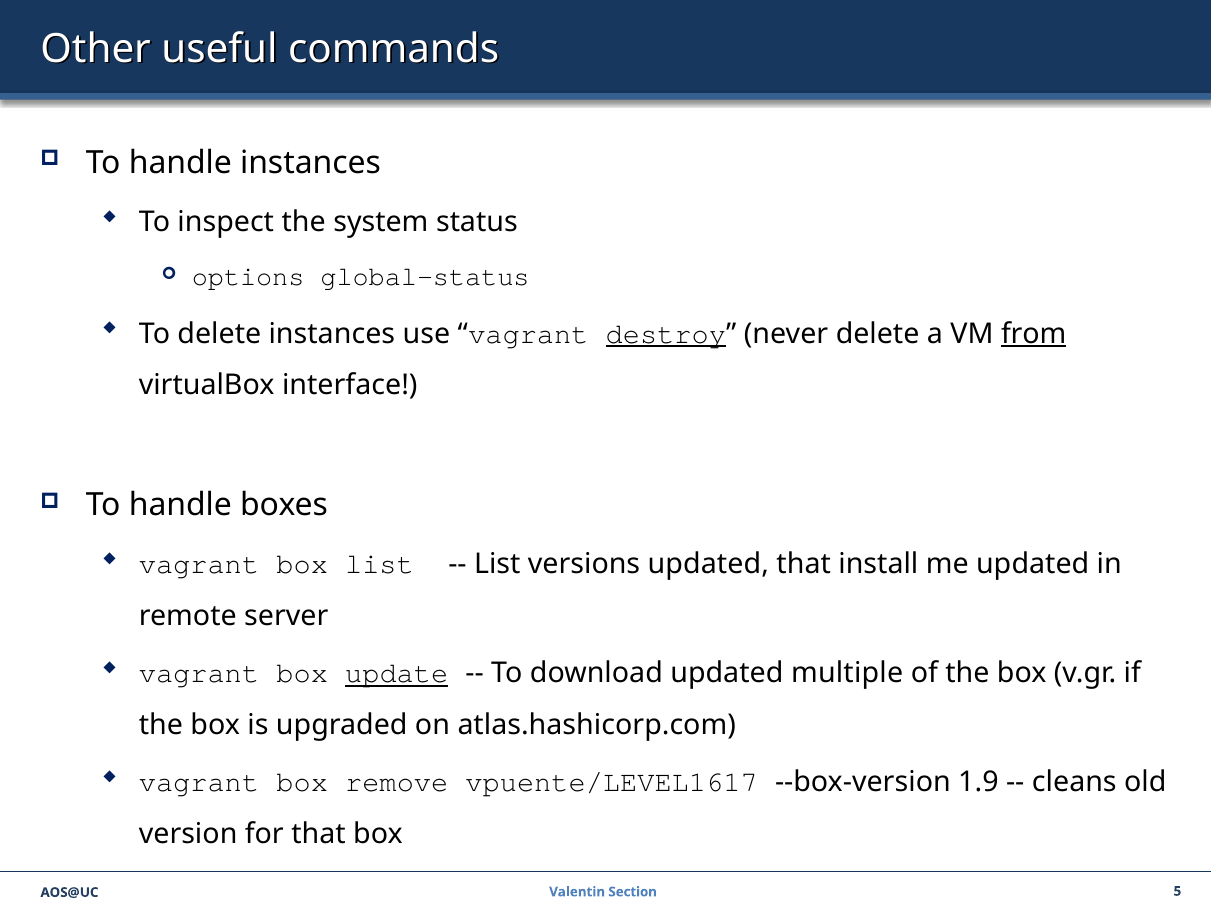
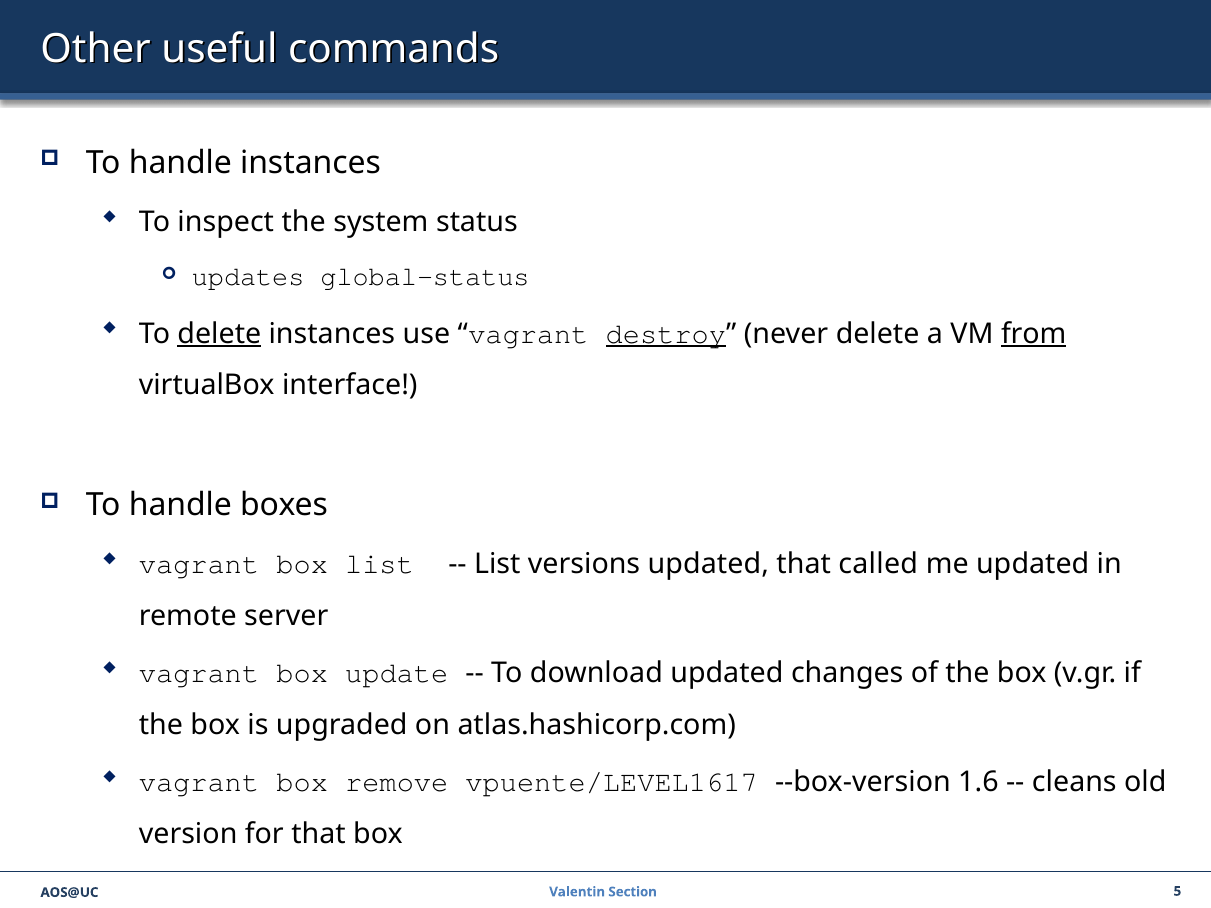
options: options -> updates (248, 277)
delete underline: none -> present (219, 334)
install: install -> called (878, 565)
update underline: present -> none (397, 674)
multiple: multiple -> changes (847, 674)
1.9: 1.9 -> 1.6 (978, 783)
